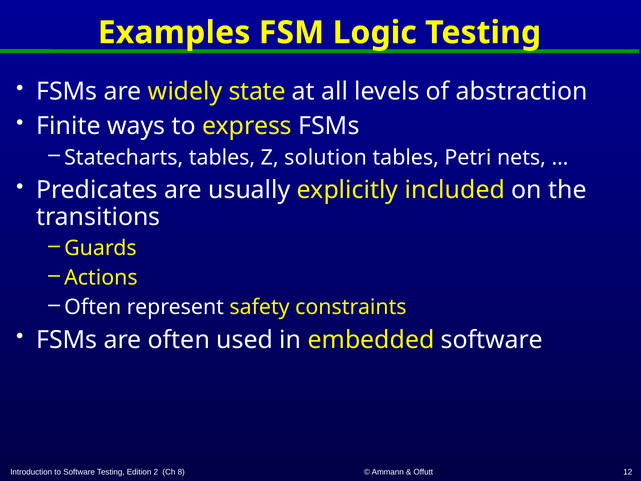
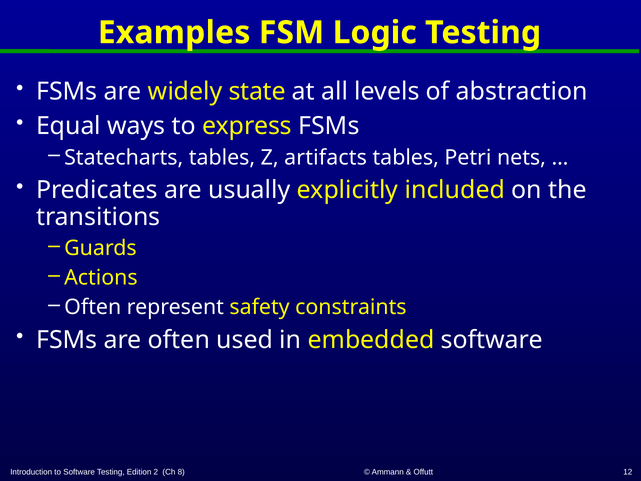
Finite: Finite -> Equal (69, 126)
solution: solution -> artifacts (326, 157)
